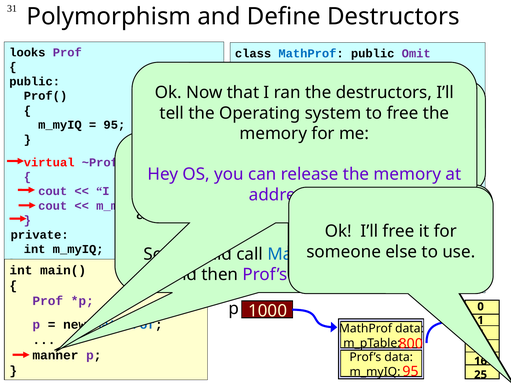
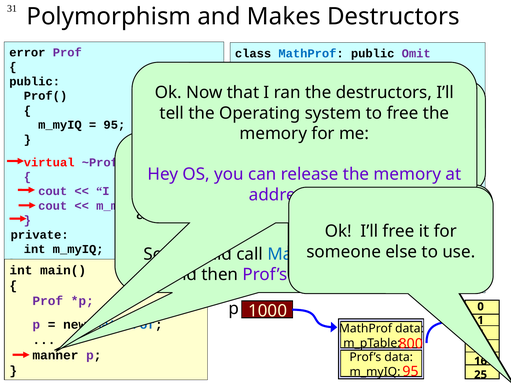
Define: Define -> Makes (284, 17)
looks: looks -> error (27, 53)
